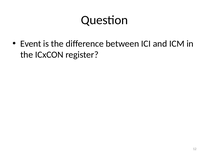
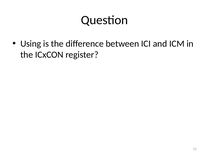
Event: Event -> Using (31, 44)
